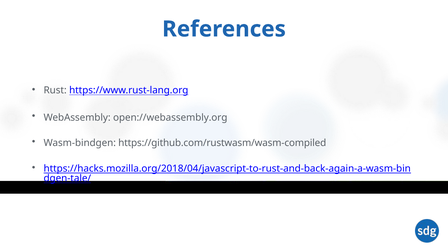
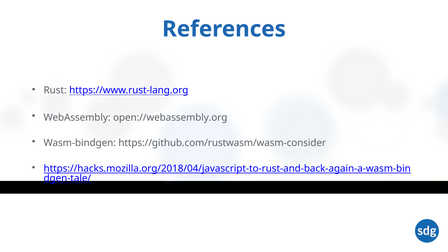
https://github.com/rustwasm/wasm-compiled: https://github.com/rustwasm/wasm-compiled -> https://github.com/rustwasm/wasm-consider (222, 143)
